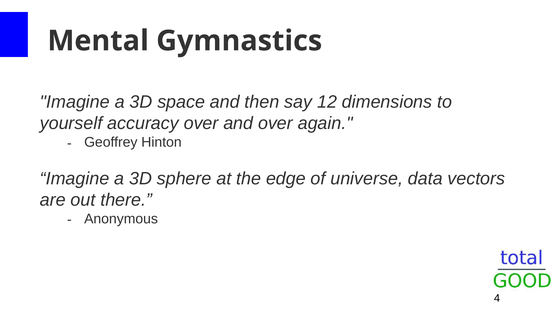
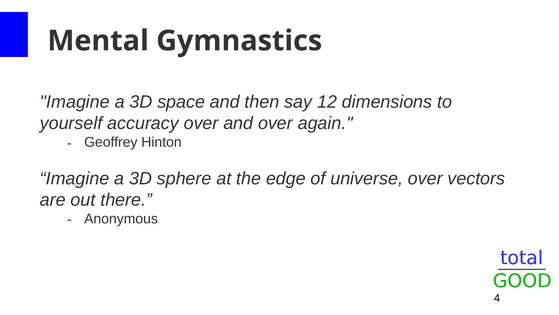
universe data: data -> over (425, 178)
